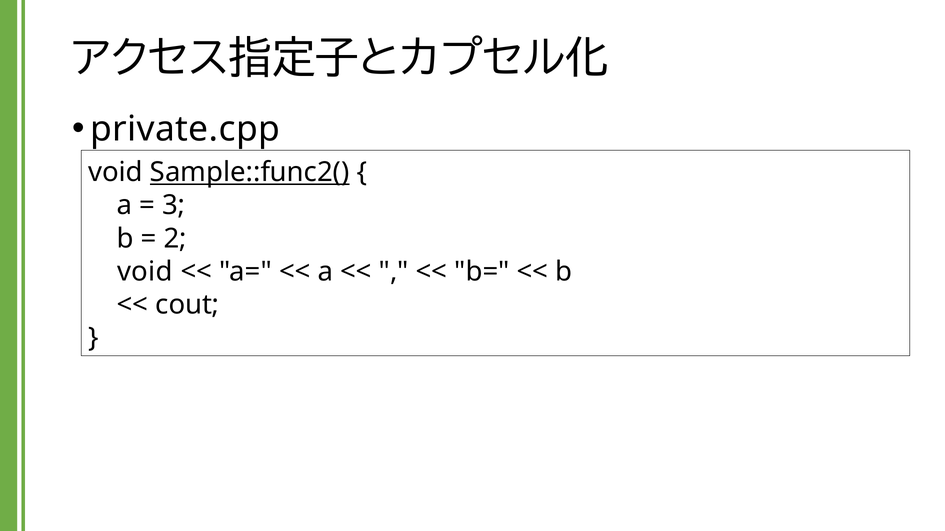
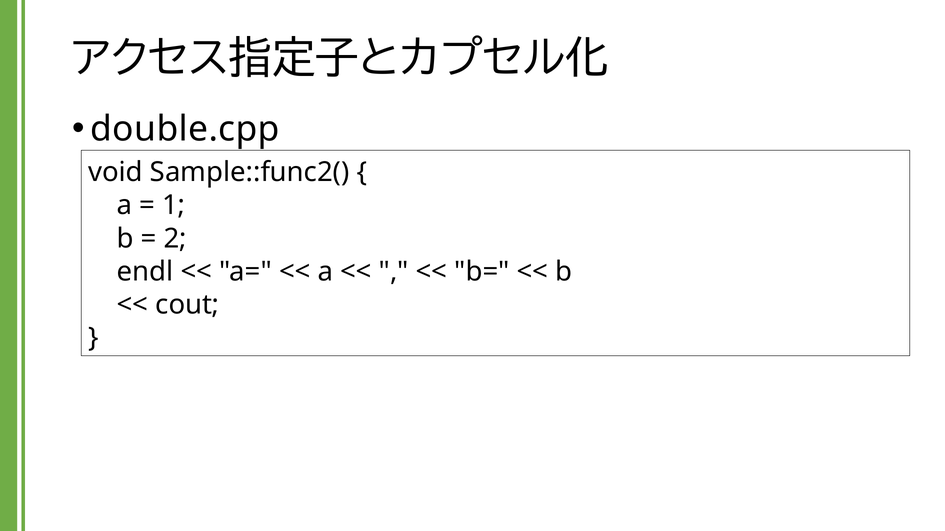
private.cpp: private.cpp -> double.cpp (185, 129)
Sample::func2( underline: present -> none (250, 172)
3: 3 -> 1 (174, 206)
void: void -> endl (145, 272)
